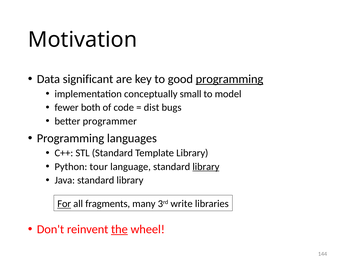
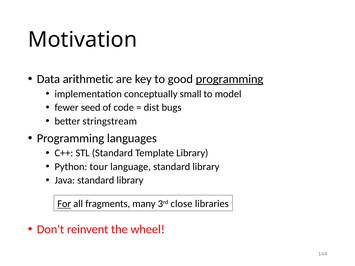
significant: significant -> arithmetic (88, 79)
both: both -> seed (91, 108)
programmer: programmer -> stringstream (110, 121)
library underline: present -> none (206, 167)
write: write -> close (182, 204)
the underline: present -> none (119, 229)
